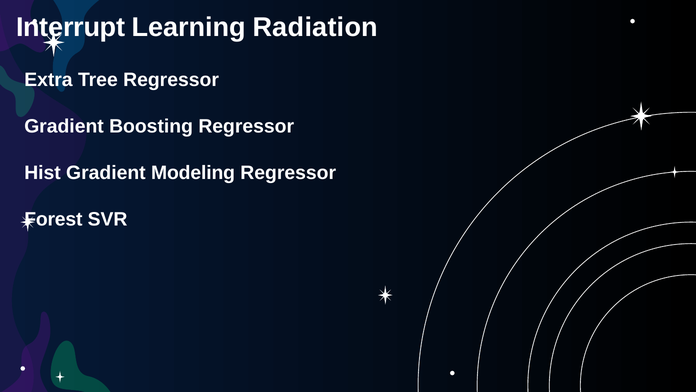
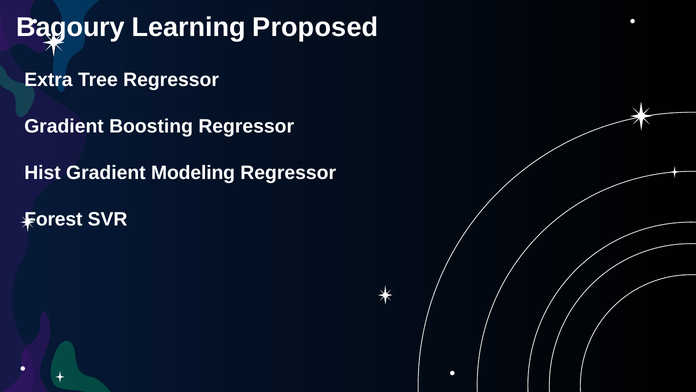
Interrupt: Interrupt -> Bagoury (71, 27)
Radiation: Radiation -> Proposed (315, 27)
